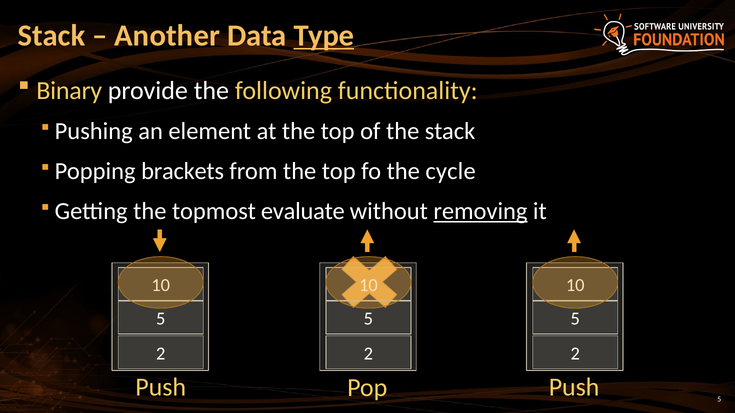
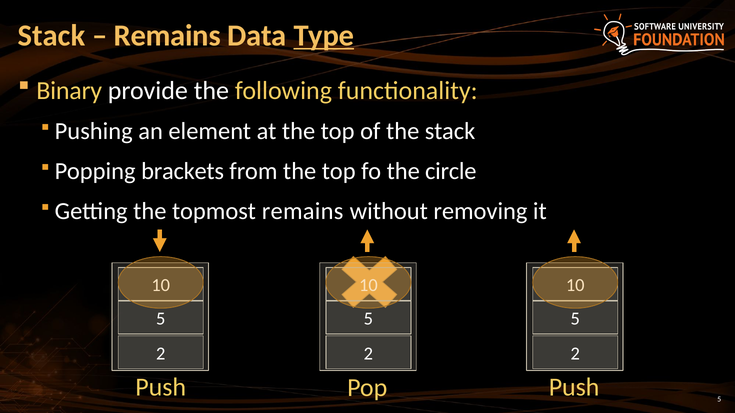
Another: Another -> Remains (167, 36)
cycle: cycle -> circle (451, 172)
topmost evaluate: evaluate -> remains (303, 212)
removing underline: present -> none (480, 212)
